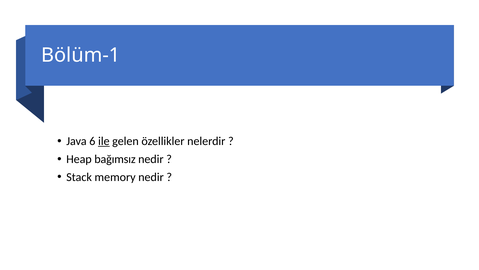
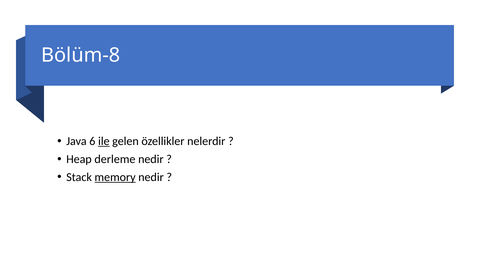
Bölüm-1: Bölüm-1 -> Bölüm-8 (81, 55)
bağımsız: bağımsız -> derleme (115, 159)
memory underline: none -> present (115, 177)
